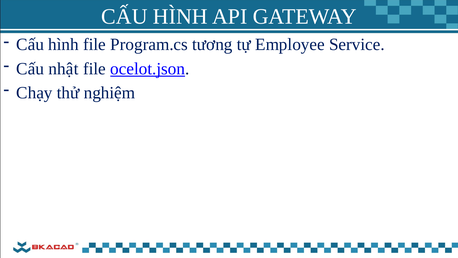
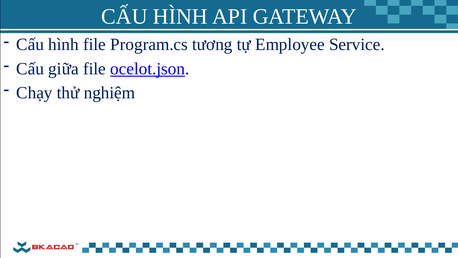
nhật: nhật -> giữa (63, 69)
